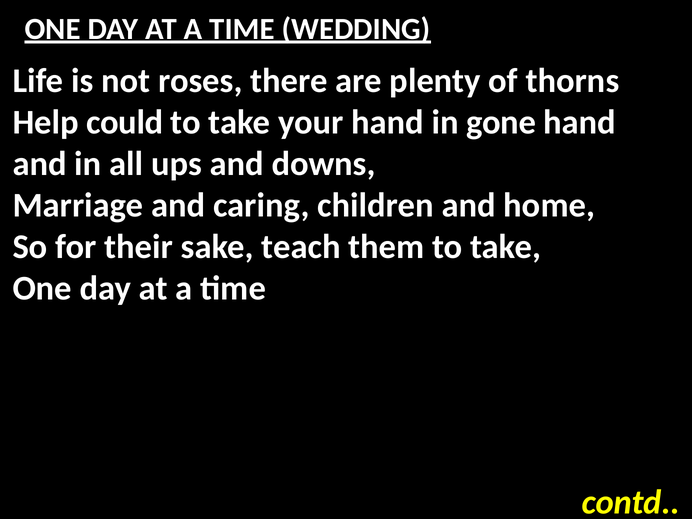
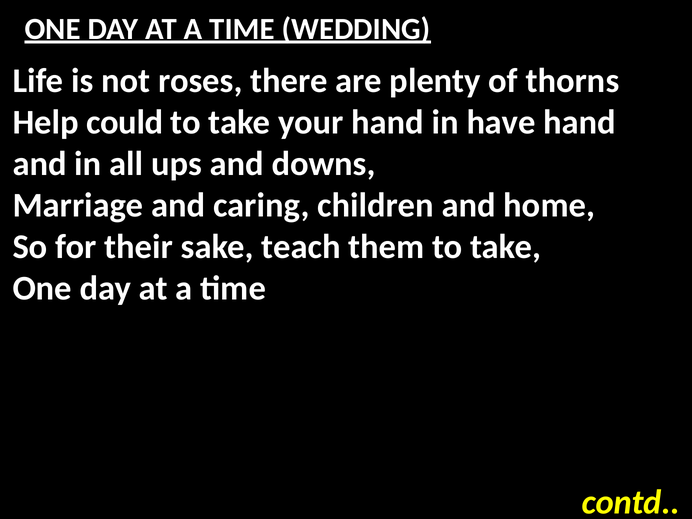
gone: gone -> have (501, 122)
